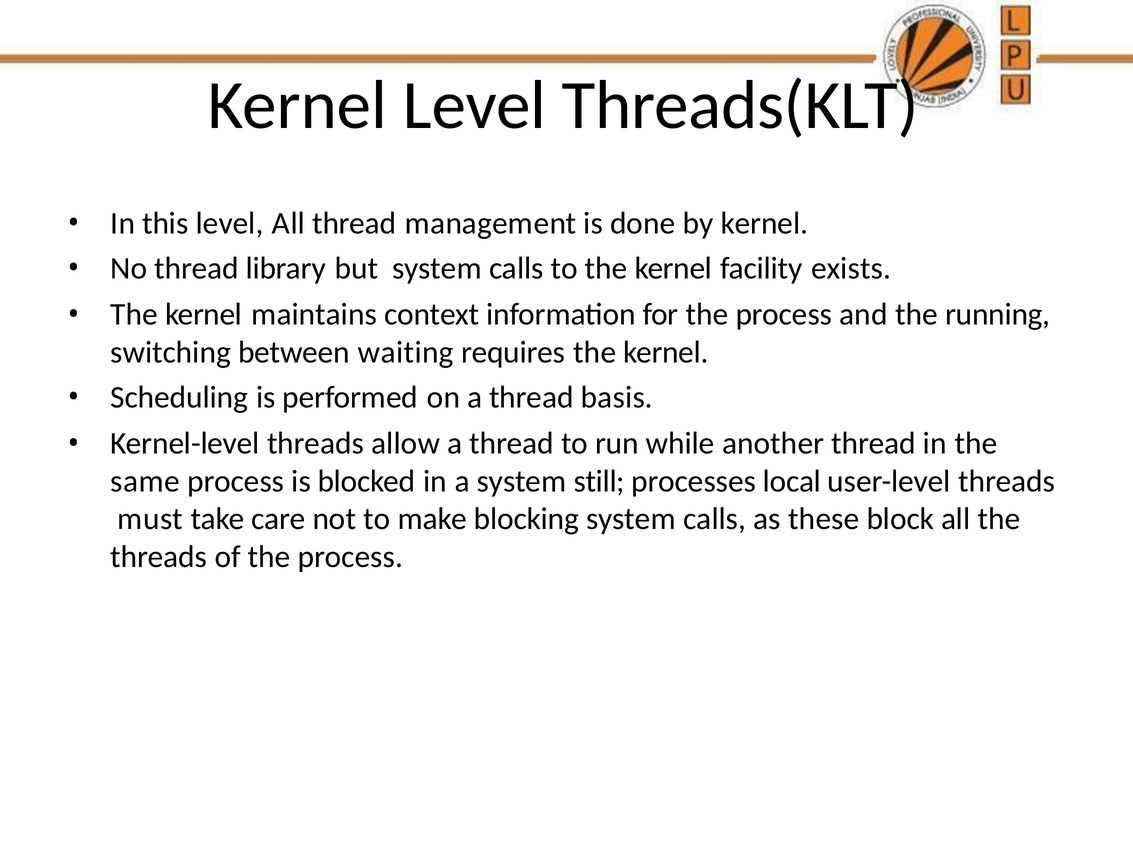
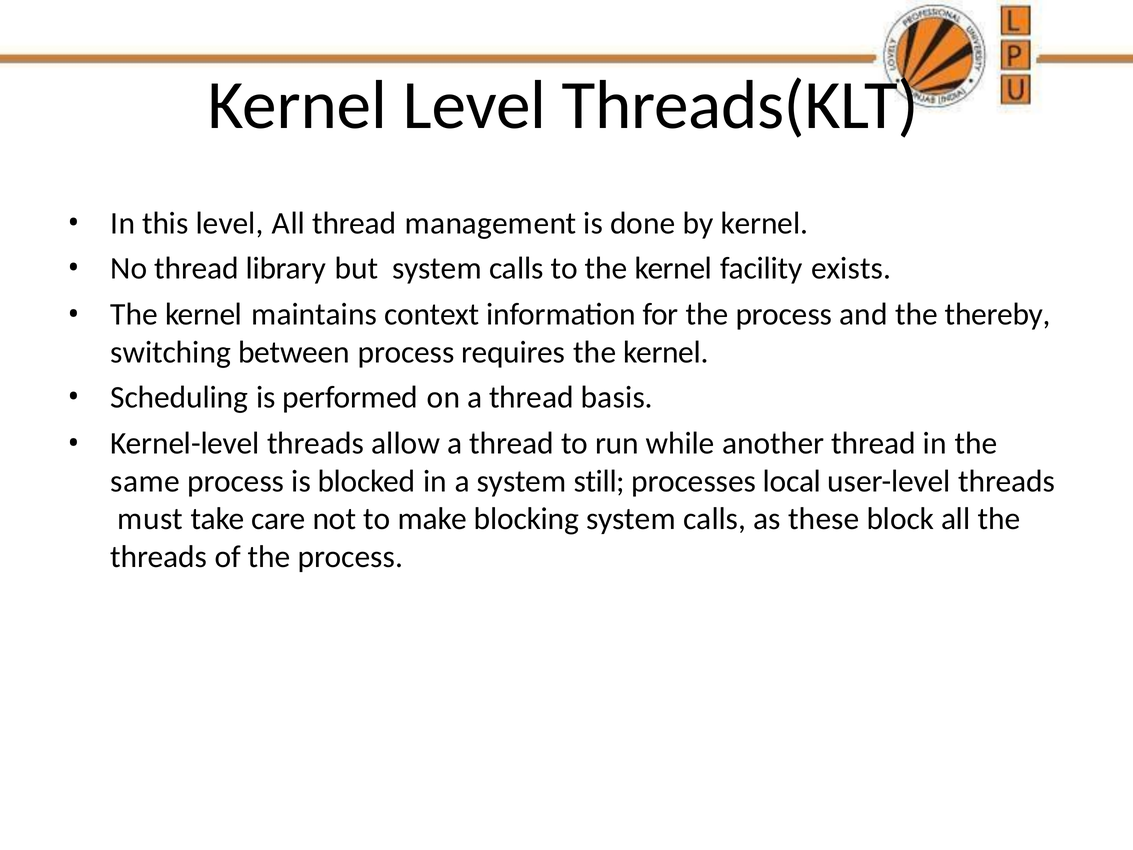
running: running -> thereby (998, 314)
between waiting: waiting -> process (406, 352)
